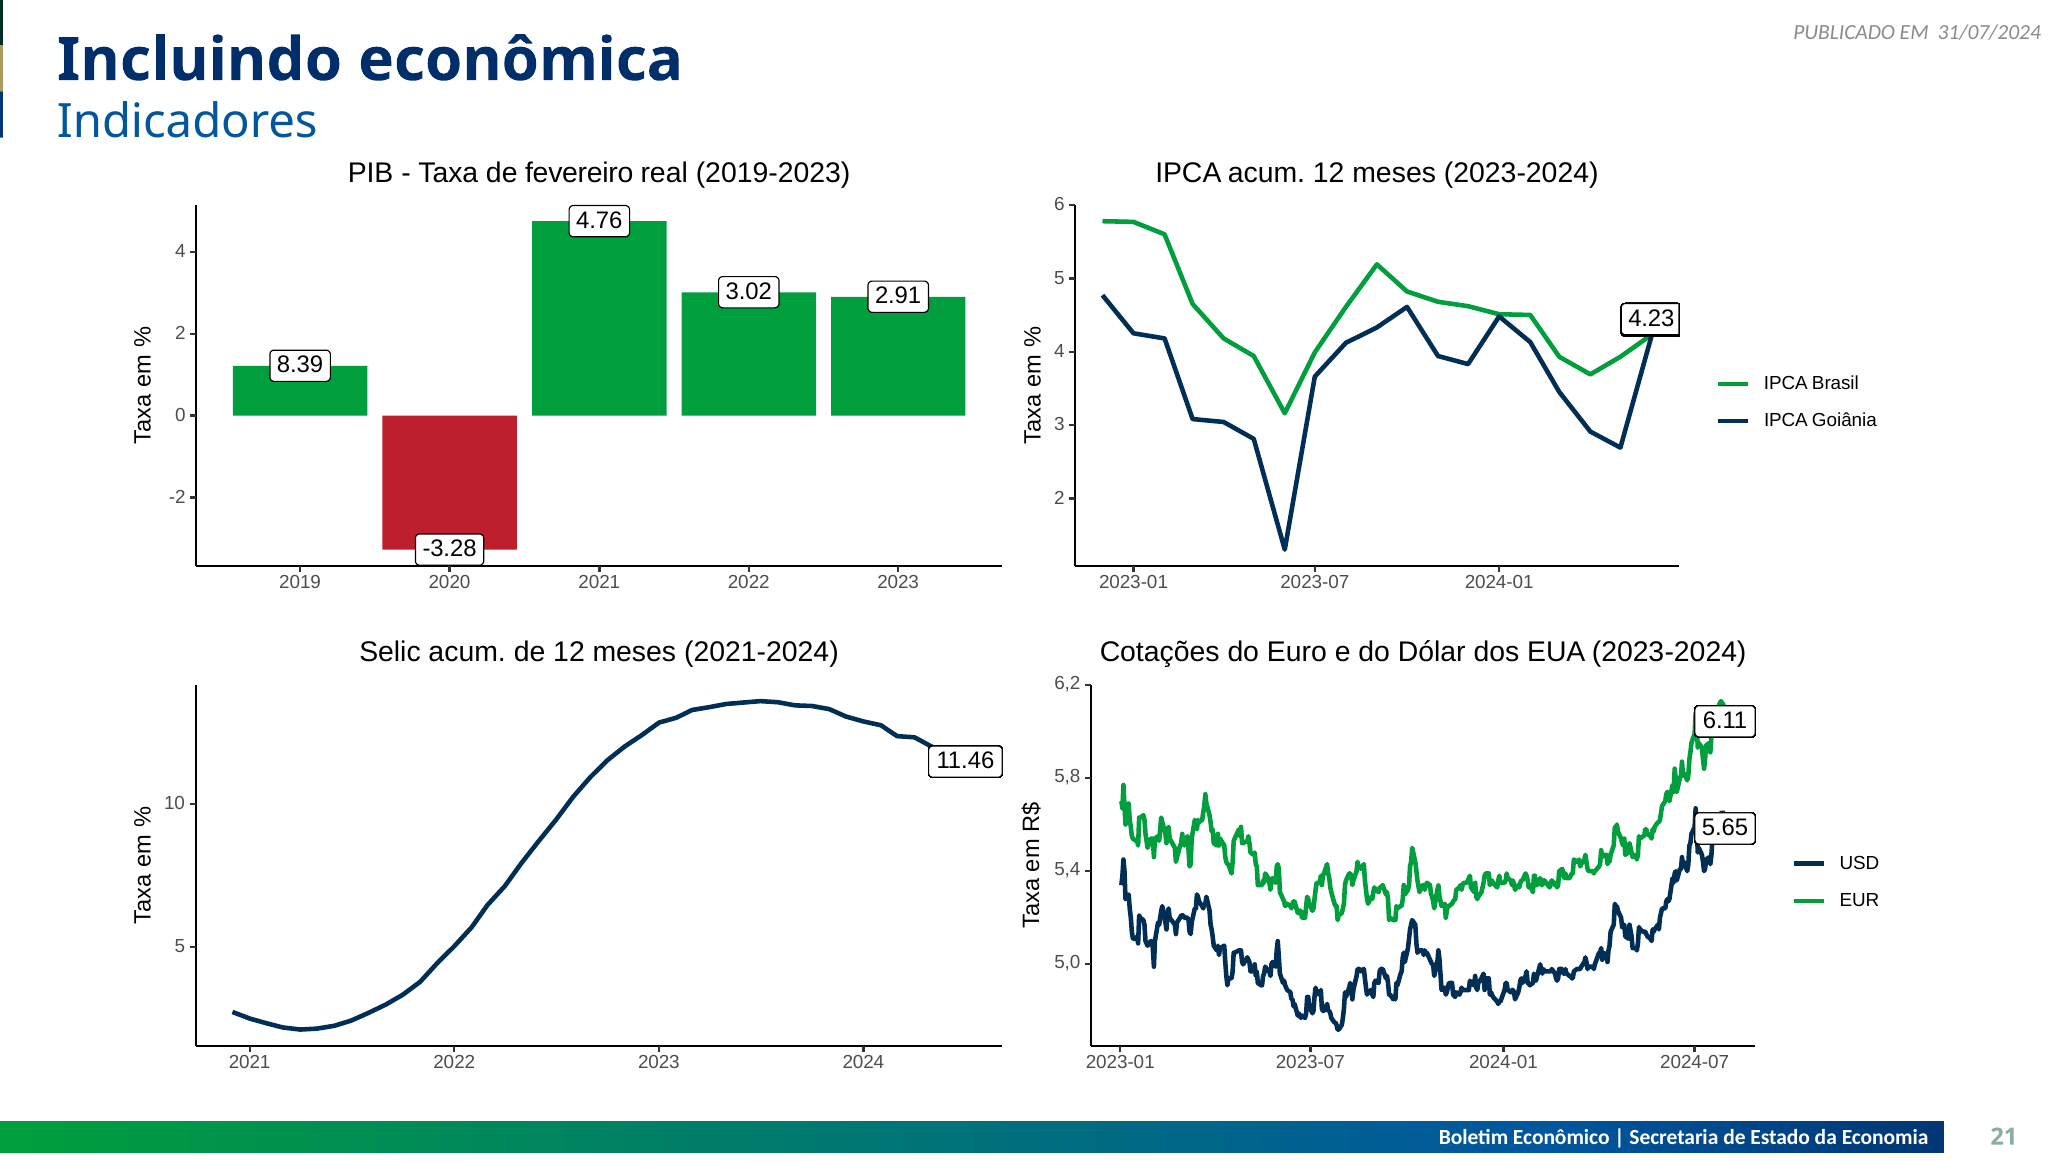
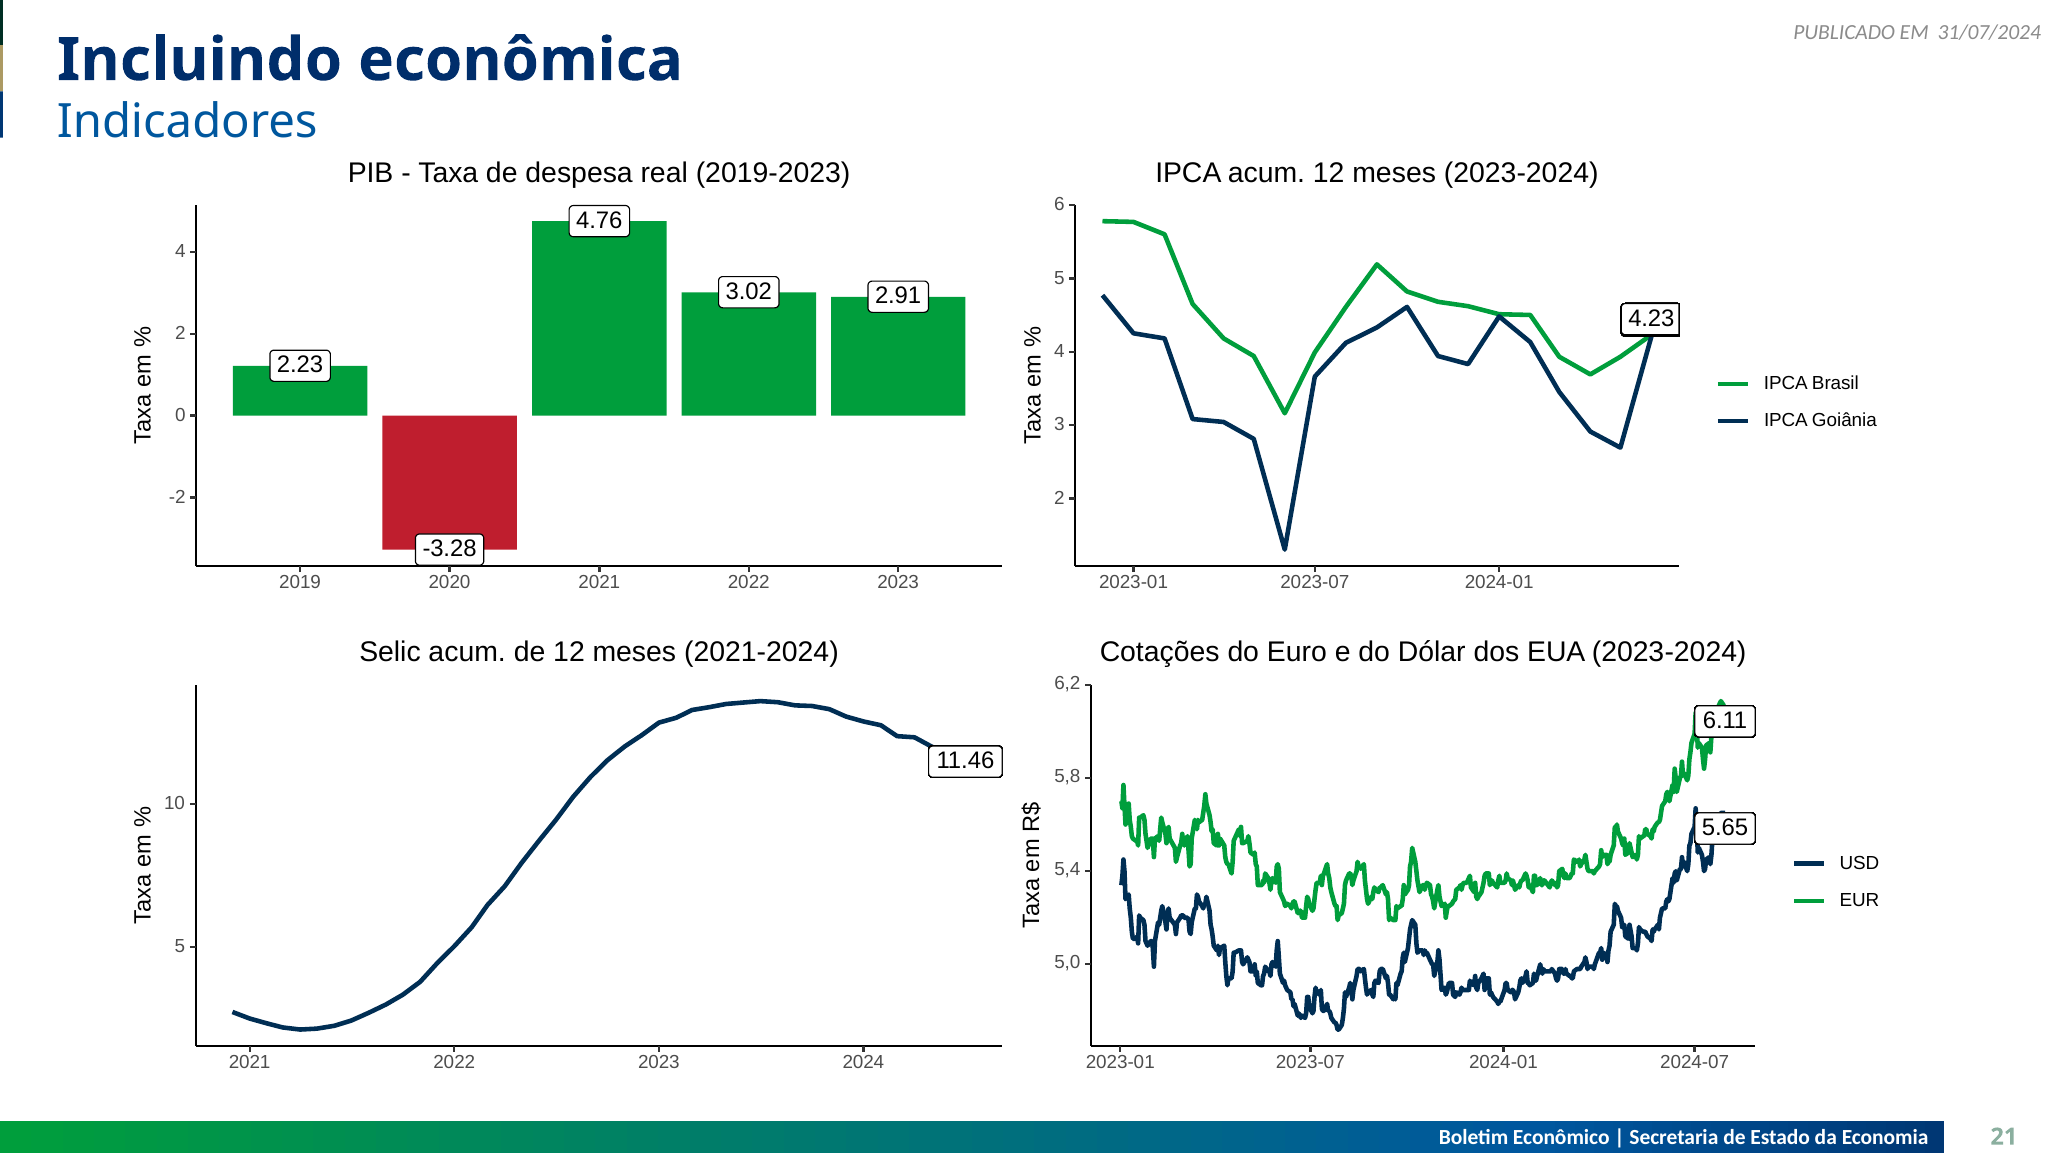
fevereiro: fevereiro -> despesa (579, 173)
8.39: 8.39 -> 2.23 (300, 365)
